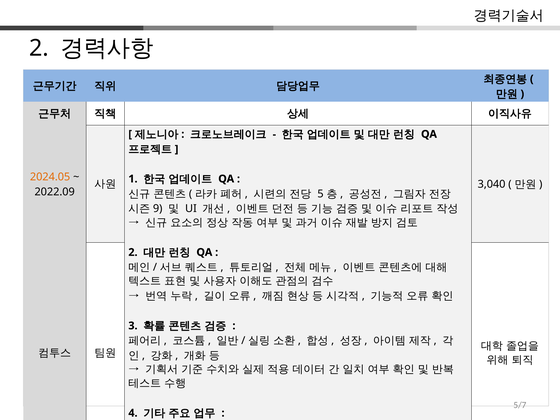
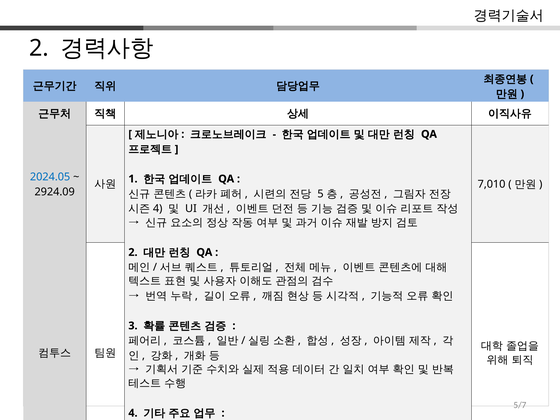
2024.05 colour: orange -> blue (50, 177)
3,040: 3,040 -> 7,010 (492, 184)
2022.09: 2022.09 -> 2924.09 (55, 192)
9: 9 -> 4 (158, 209)
